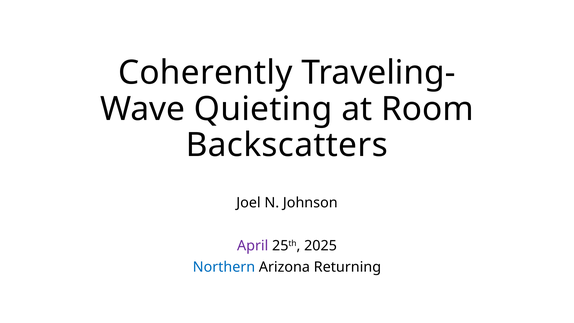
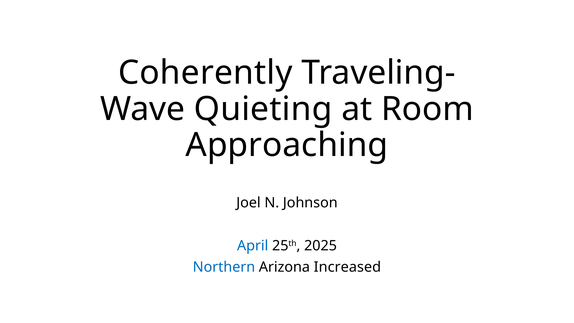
Backscatters: Backscatters -> Approaching (287, 145)
April colour: purple -> blue (253, 246)
Returning: Returning -> Increased (347, 267)
